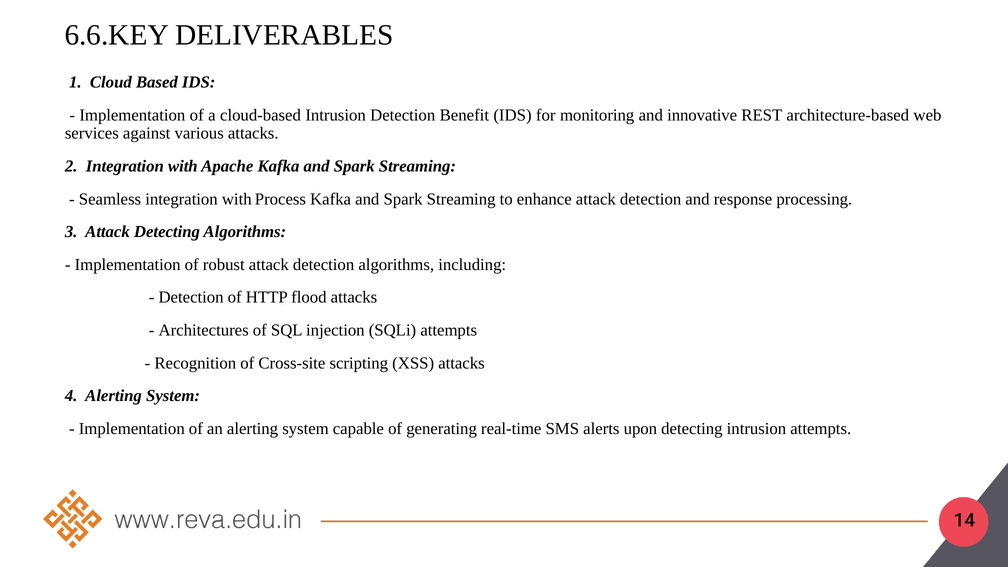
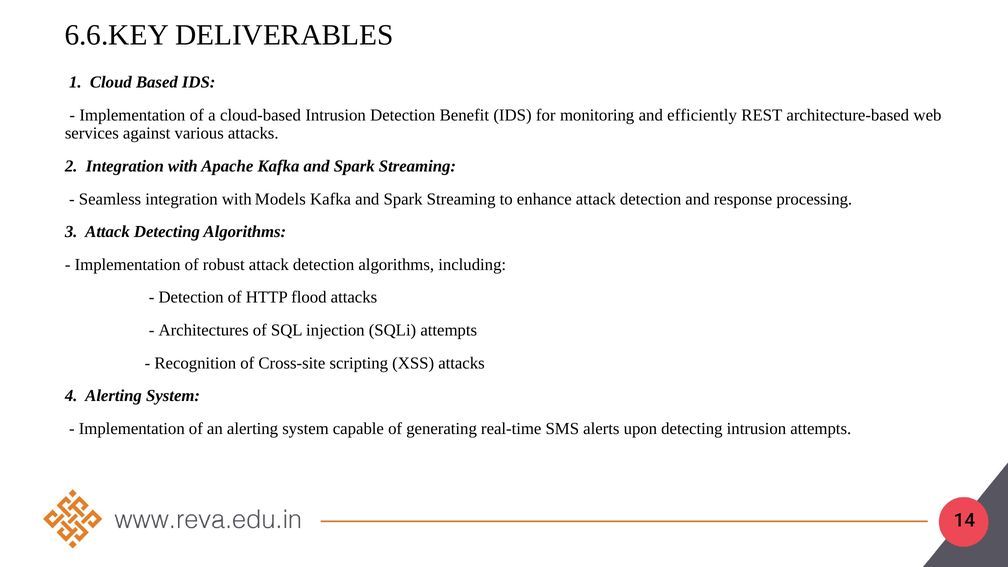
innovative: innovative -> efficiently (702, 115)
Process: Process -> Models (280, 199)
